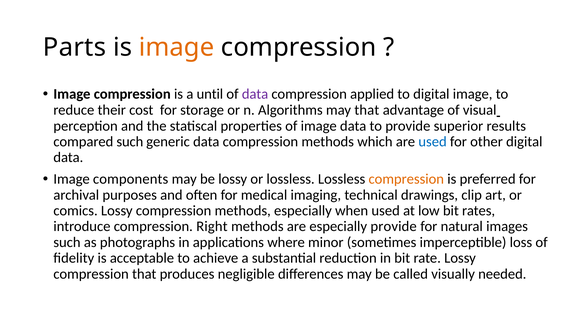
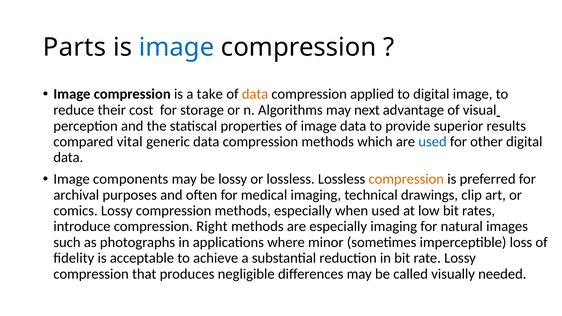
image colour: orange -> blue (177, 47)
until: until -> take (210, 94)
data colour: purple -> orange (255, 94)
may that: that -> next (367, 110)
compared such: such -> vital (130, 142)
especially provide: provide -> imaging (394, 227)
